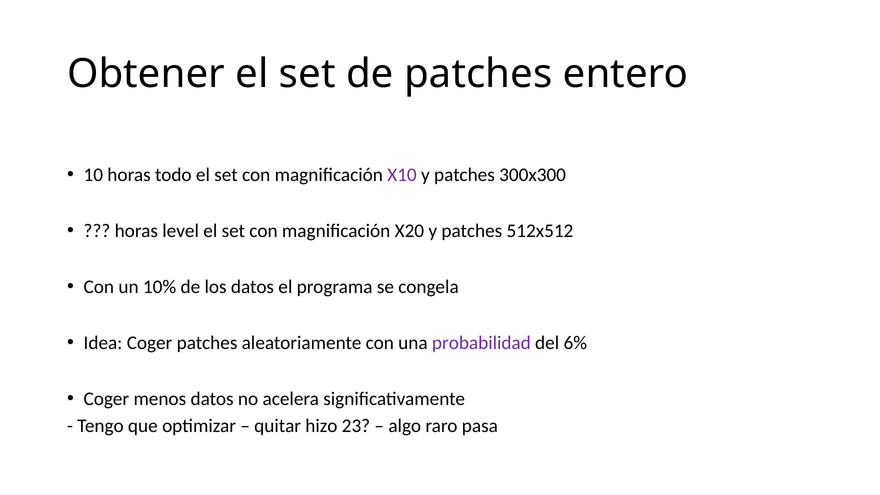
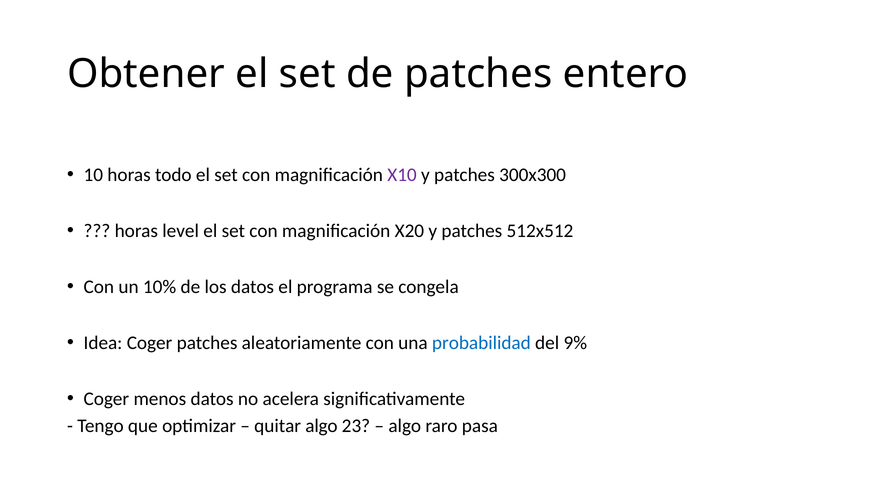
probabilidad colour: purple -> blue (481, 343)
6%: 6% -> 9% (575, 343)
quitar hizo: hizo -> algo (321, 426)
